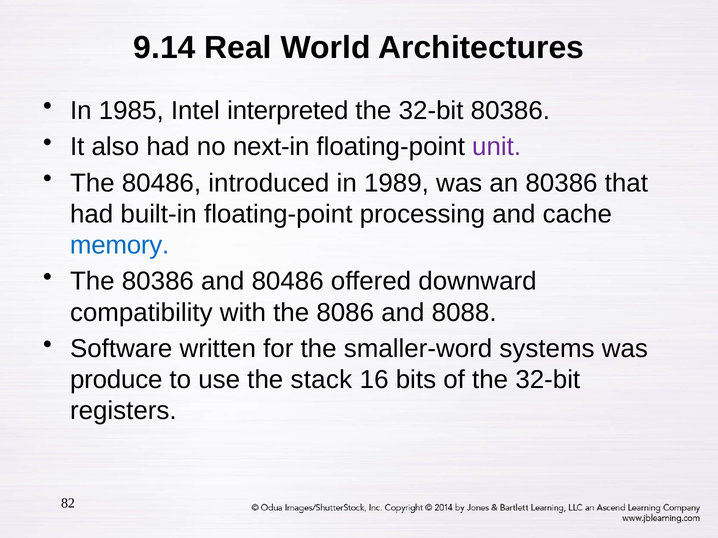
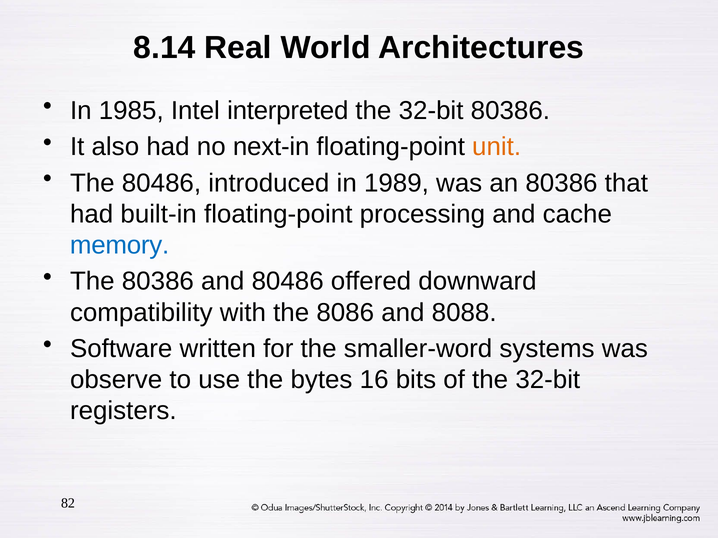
9.14: 9.14 -> 8.14 (165, 48)
unit colour: purple -> orange (497, 147)
produce: produce -> observe (116, 380)
stack: stack -> bytes (321, 380)
